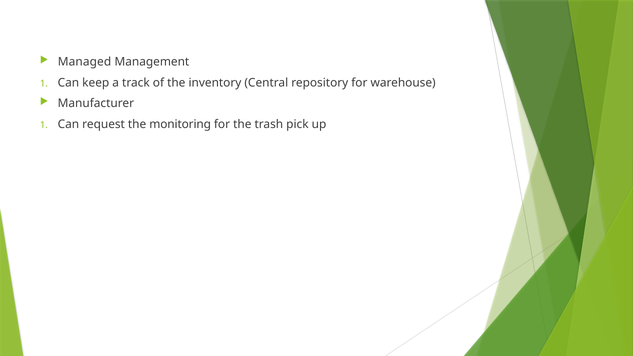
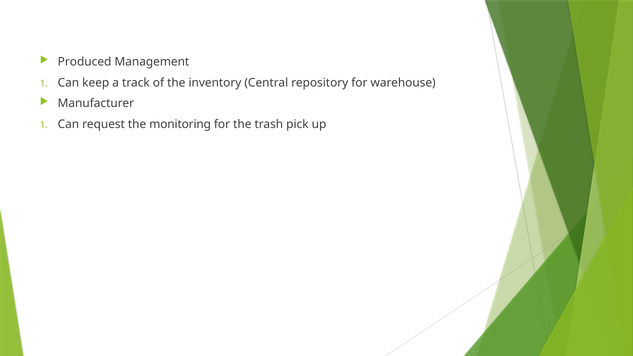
Managed: Managed -> Produced (85, 62)
